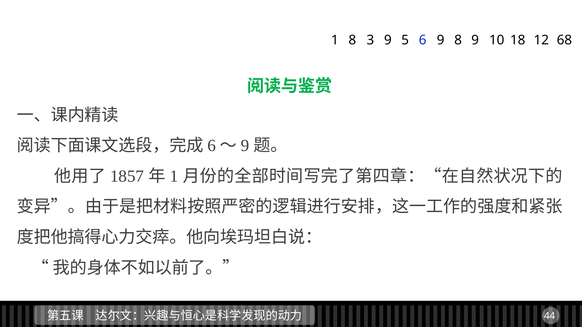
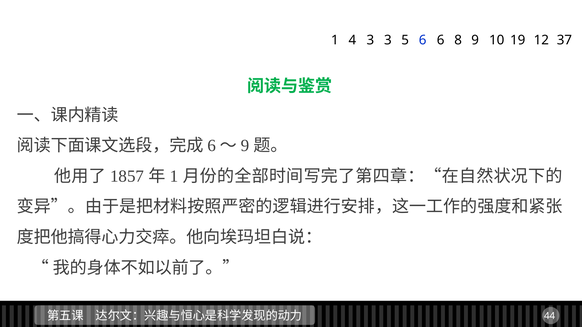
1 8: 8 -> 4 (352, 40)
3 9: 9 -> 3 (388, 40)
6 9: 9 -> 6 (441, 40)
18: 18 -> 19 (518, 40)
68: 68 -> 37 (564, 40)
